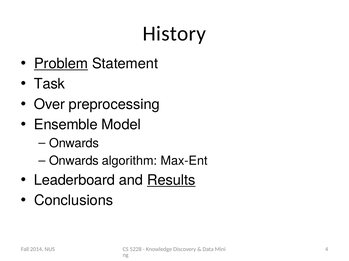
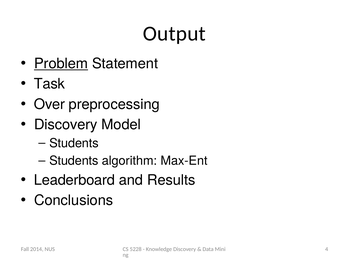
History: History -> Output (174, 34)
Ensemble: Ensemble -> Discovery (66, 125)
Onwards: Onwards -> Students (74, 144)
Onwards: Onwards -> Students (74, 161)
Results underline: present -> none (171, 181)
